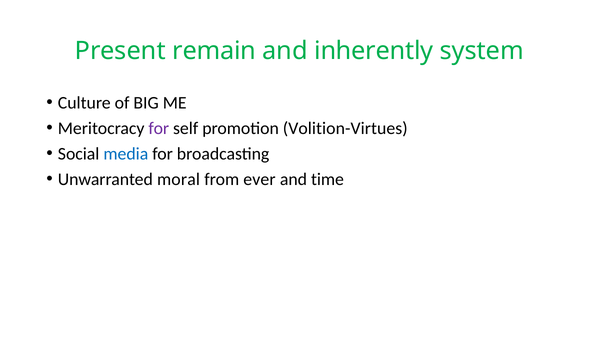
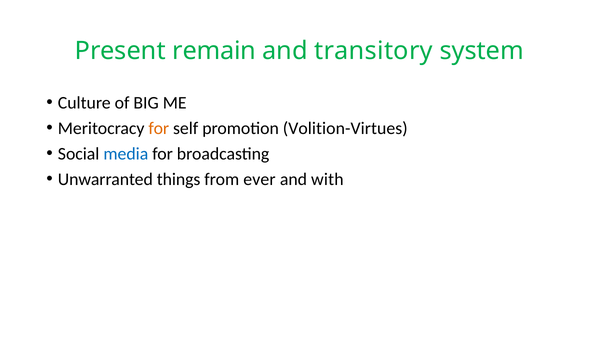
inherently: inherently -> transitory (374, 51)
for colour: purple -> orange (159, 128)
moral: moral -> things (179, 180)
time: time -> with (327, 180)
